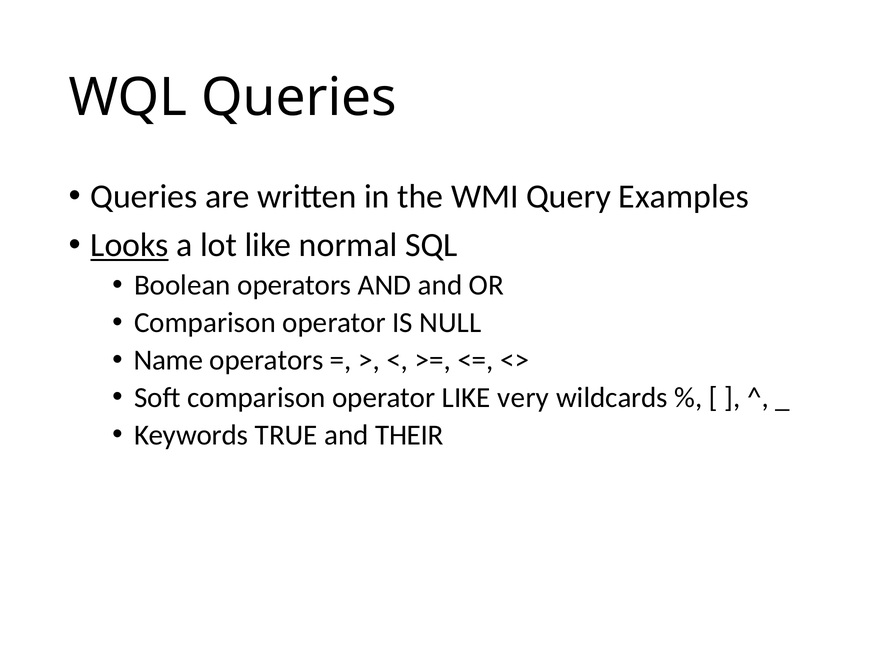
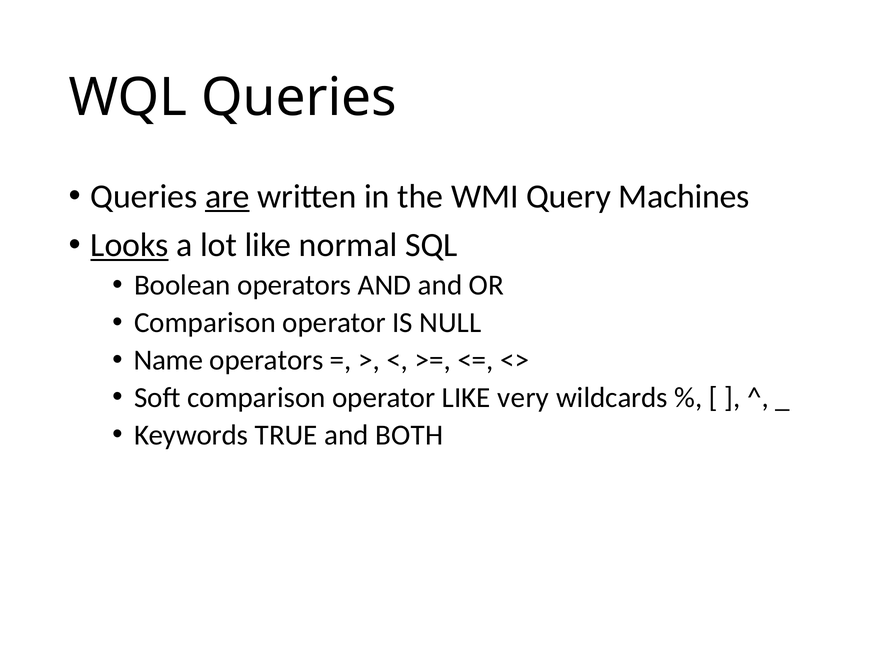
are underline: none -> present (227, 197)
Examples: Examples -> Machines (684, 197)
THEIR: THEIR -> BOTH (409, 435)
